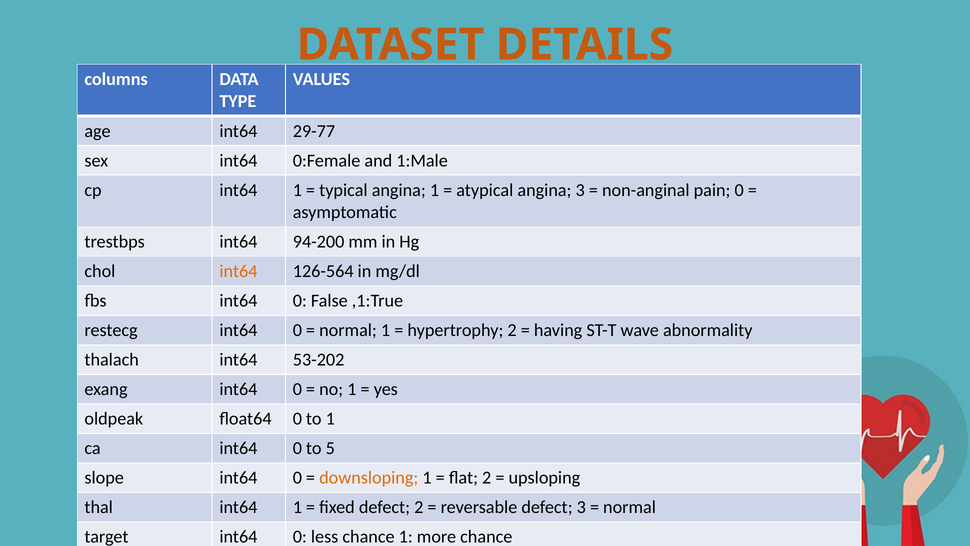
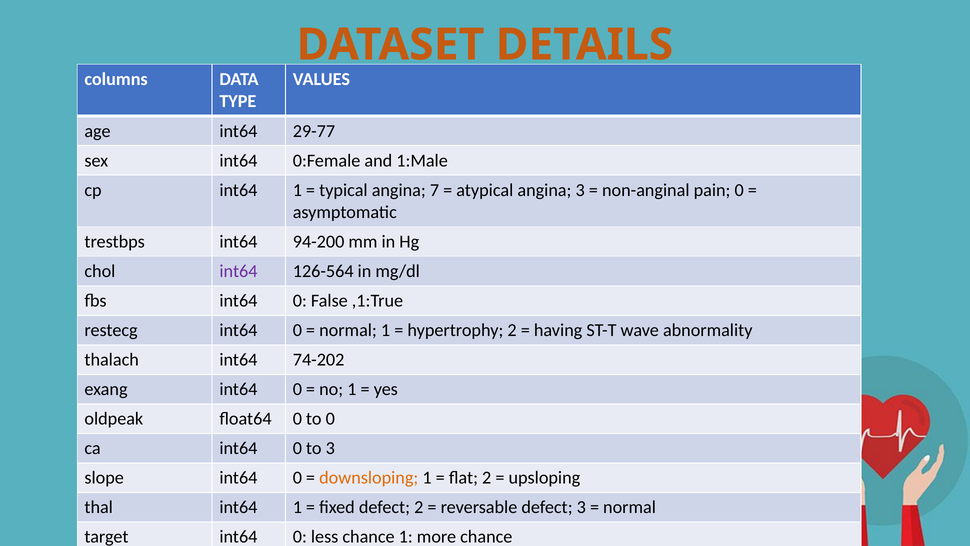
angina 1: 1 -> 7 (434, 190)
int64 colour: orange -> purple (238, 271)
53-202: 53-202 -> 74-202 (319, 360)
to 1: 1 -> 0 (330, 419)
to 5: 5 -> 3 (330, 448)
